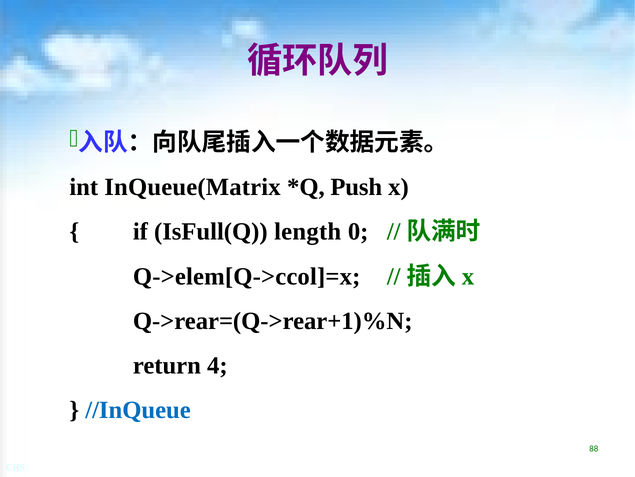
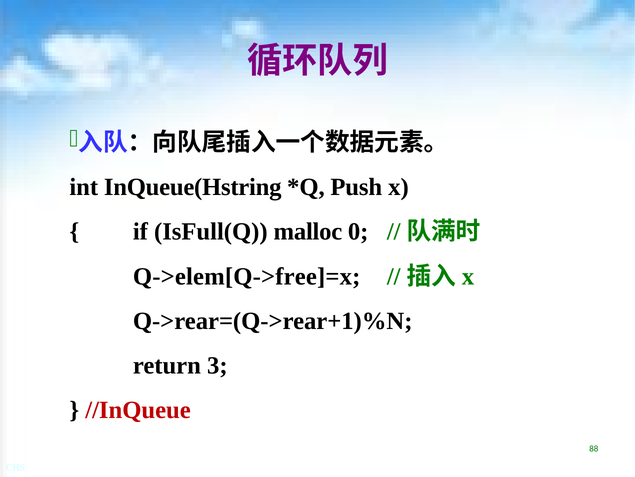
InQueue(Matrix: InQueue(Matrix -> InQueue(Hstring (193, 187)
length: length -> malloc (308, 231)
Q->elem[Q->ccol]=x: Q->elem[Q->ccol]=x -> Q->elem[Q->free]=x (247, 276)
4: 4 -> 3 (217, 365)
//InQueue colour: blue -> red (138, 409)
